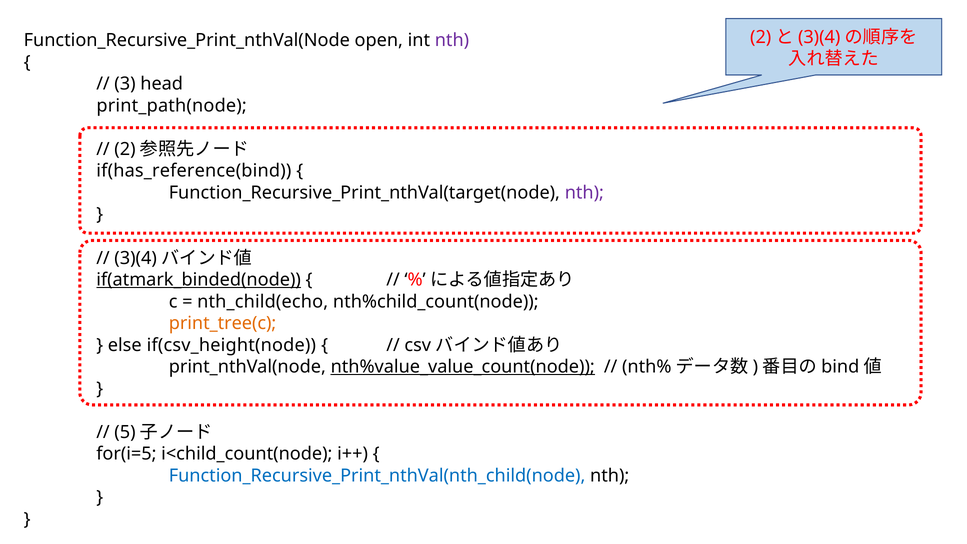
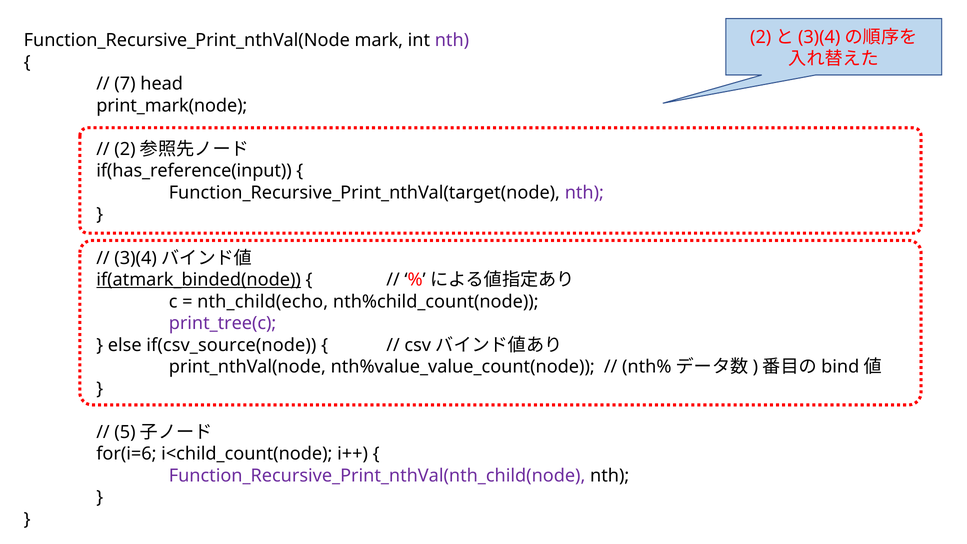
open: open -> mark (379, 40)
3: 3 -> 7 (125, 84)
print_path(node: print_path(node -> print_mark(node (172, 106)
if(has_reference(bind: if(has_reference(bind -> if(has_reference(input (194, 171)
print_tree(c colour: orange -> purple (223, 323)
if(csv_height(node: if(csv_height(node -> if(csv_source(node (231, 345)
nth%value_value_count(node underline: present -> none (463, 367)
for(i=5: for(i=5 -> for(i=6 (126, 454)
Function_Recursive_Print_nthVal(nth_child(node colour: blue -> purple (377, 476)
